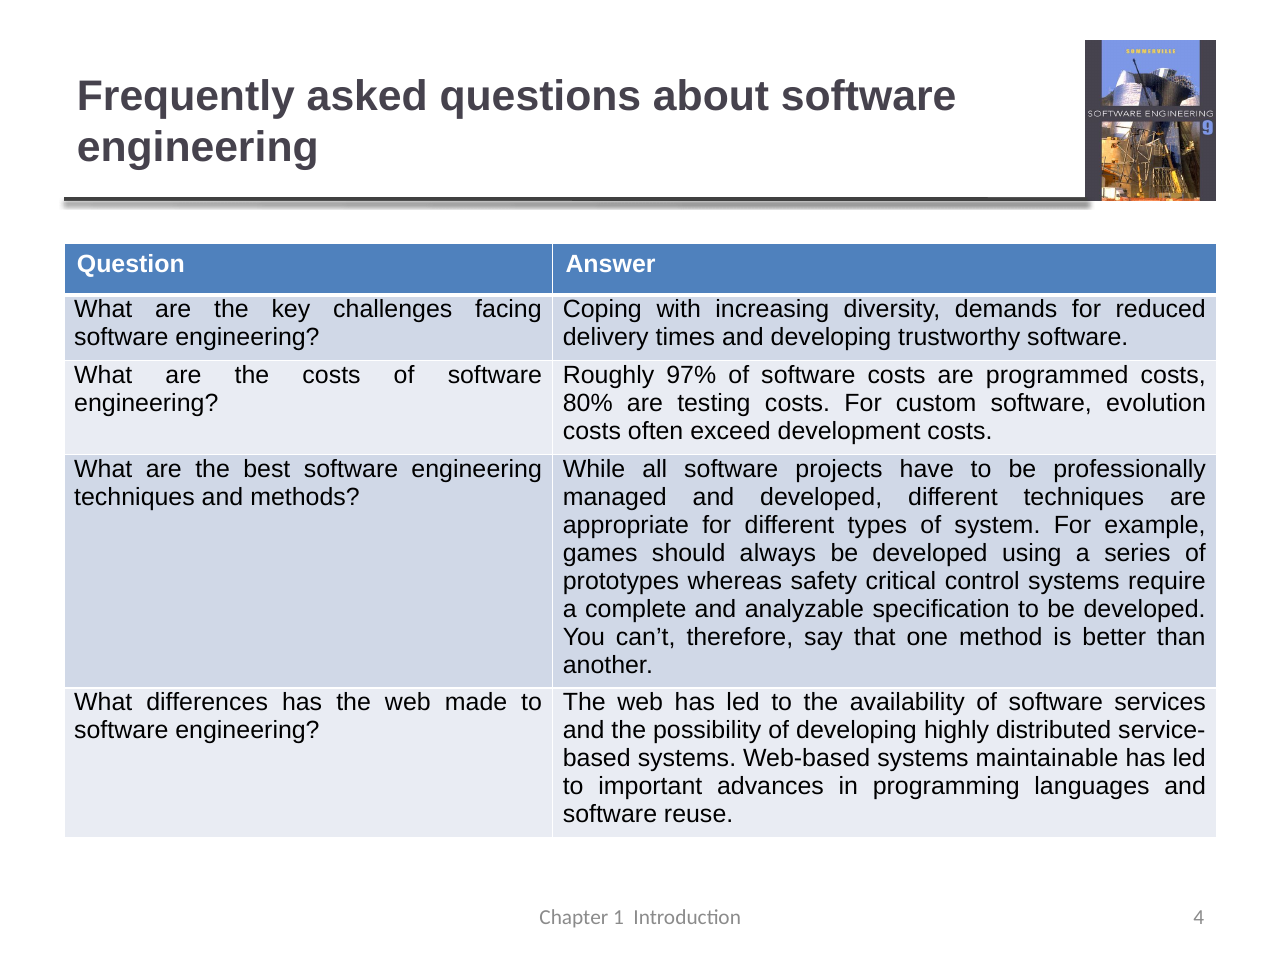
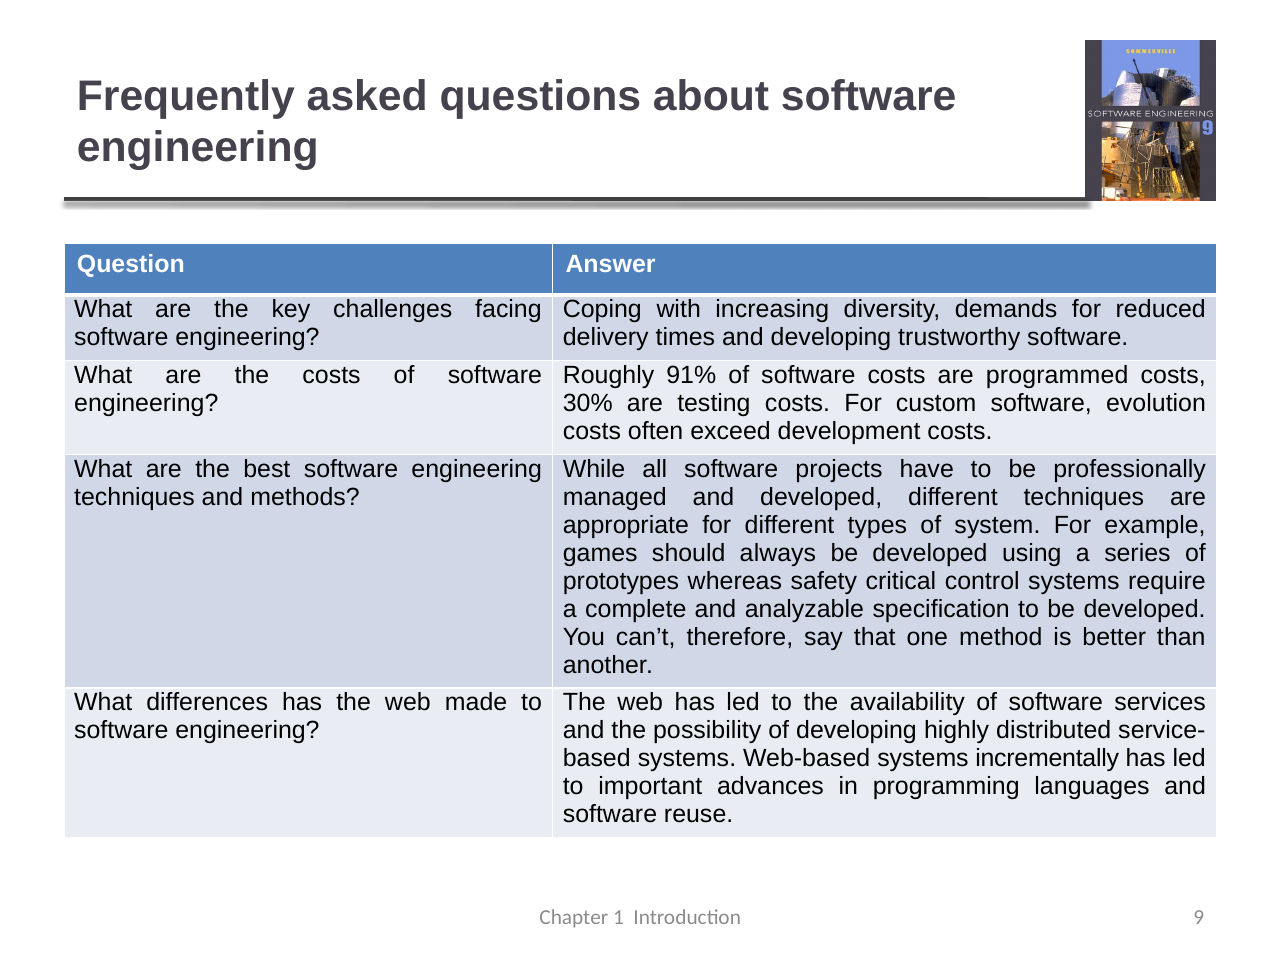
97%: 97% -> 91% (691, 375)
80%: 80% -> 30% (588, 403)
maintainable: maintainable -> incrementally (1047, 758)
4: 4 -> 9 (1199, 917)
